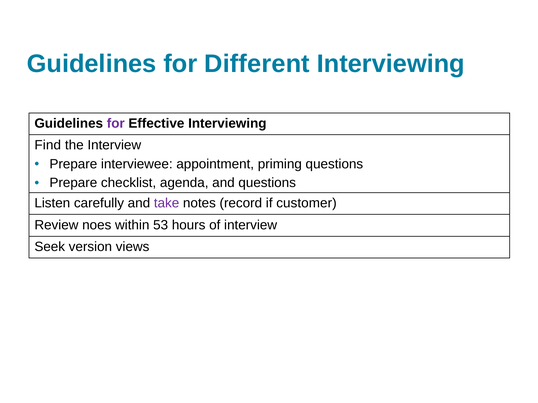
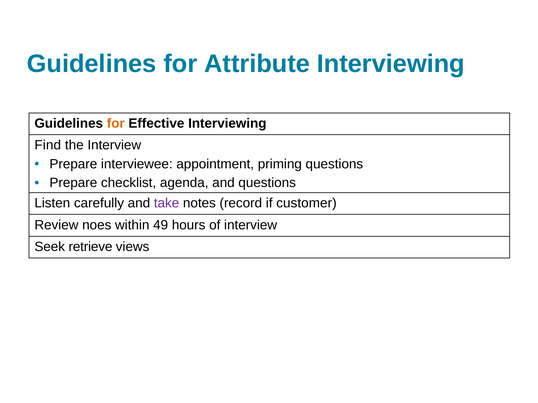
Different: Different -> Attribute (257, 64)
for colour: purple -> orange (116, 124)
53: 53 -> 49 (161, 225)
version: version -> retrieve (90, 247)
